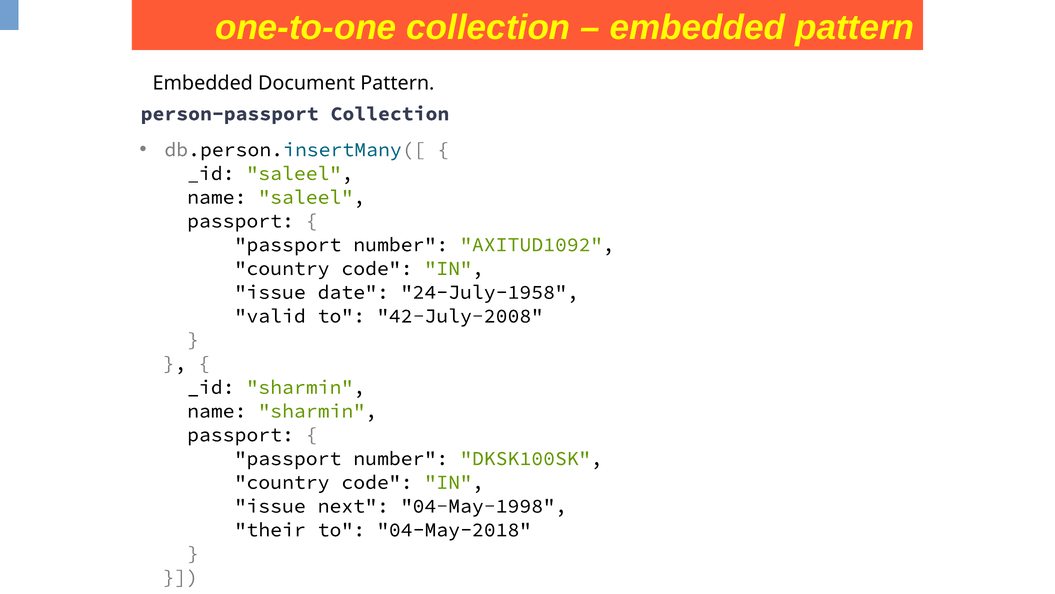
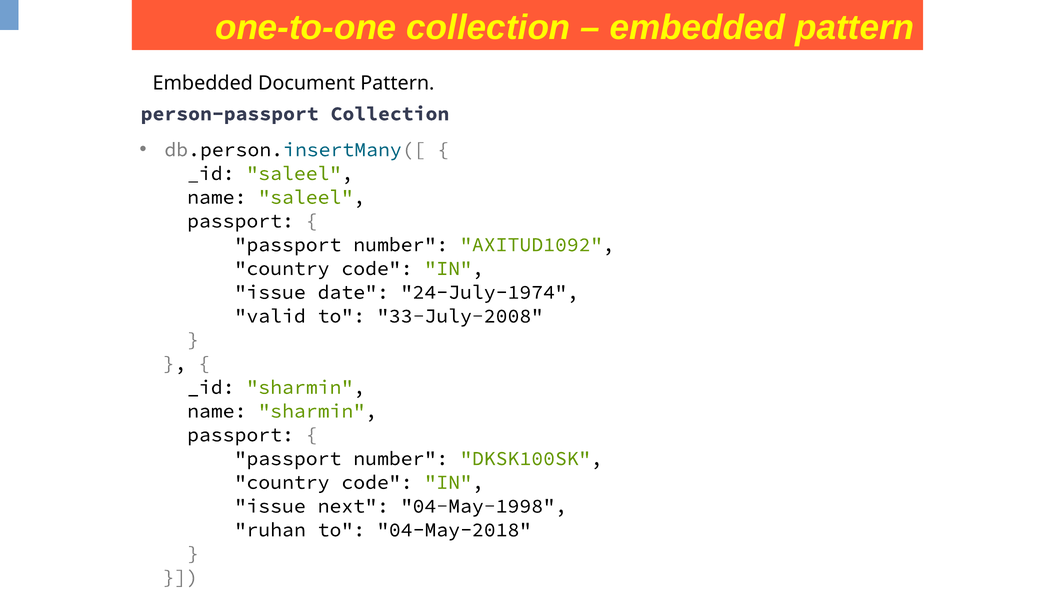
24-July-1958: 24-July-1958 -> 24-July-1974 (490, 292)
42-July-2008: 42-July-2008 -> 33-July-2008 (460, 316)
their: their -> ruhan (270, 529)
